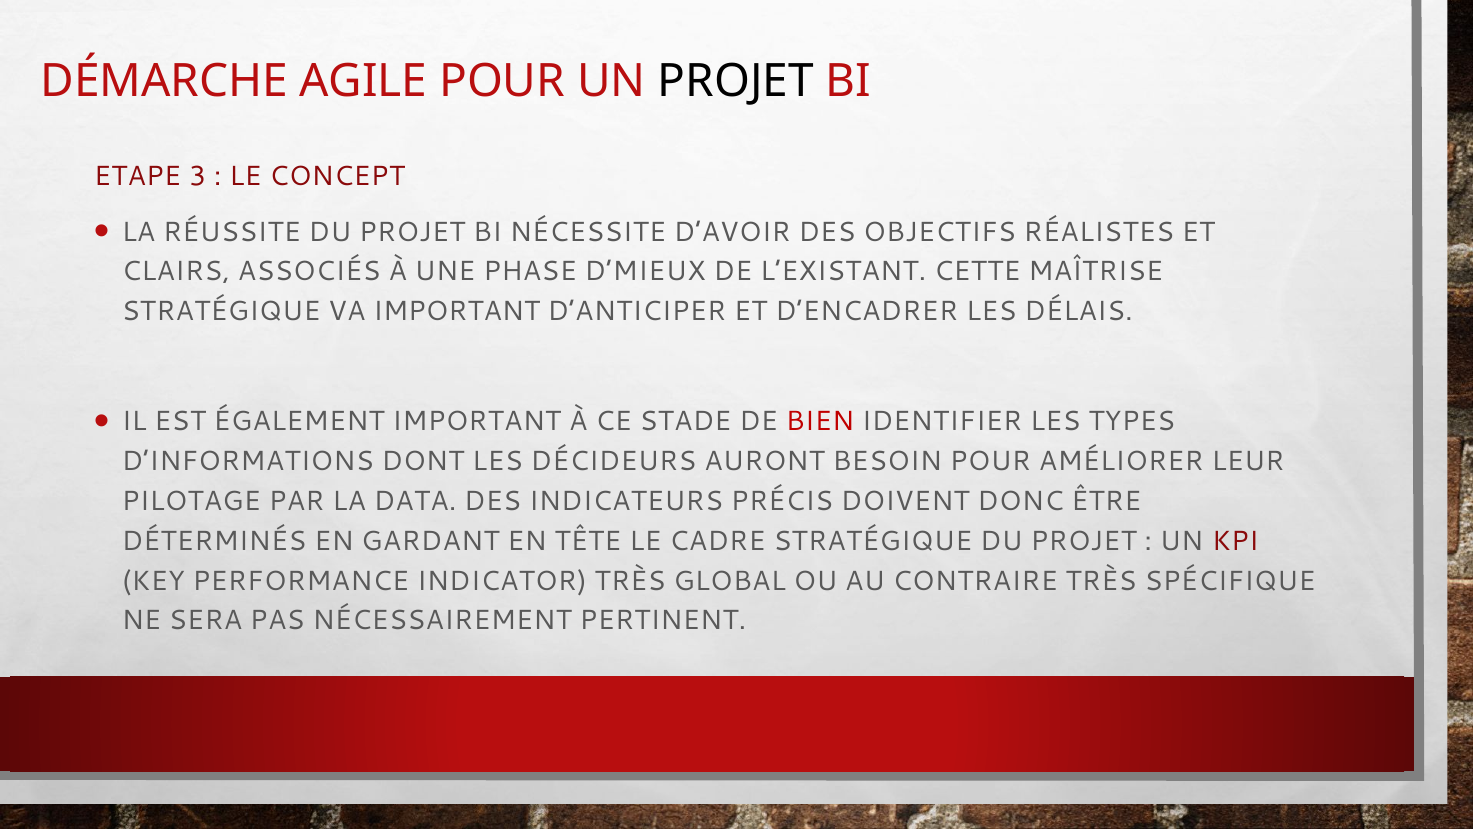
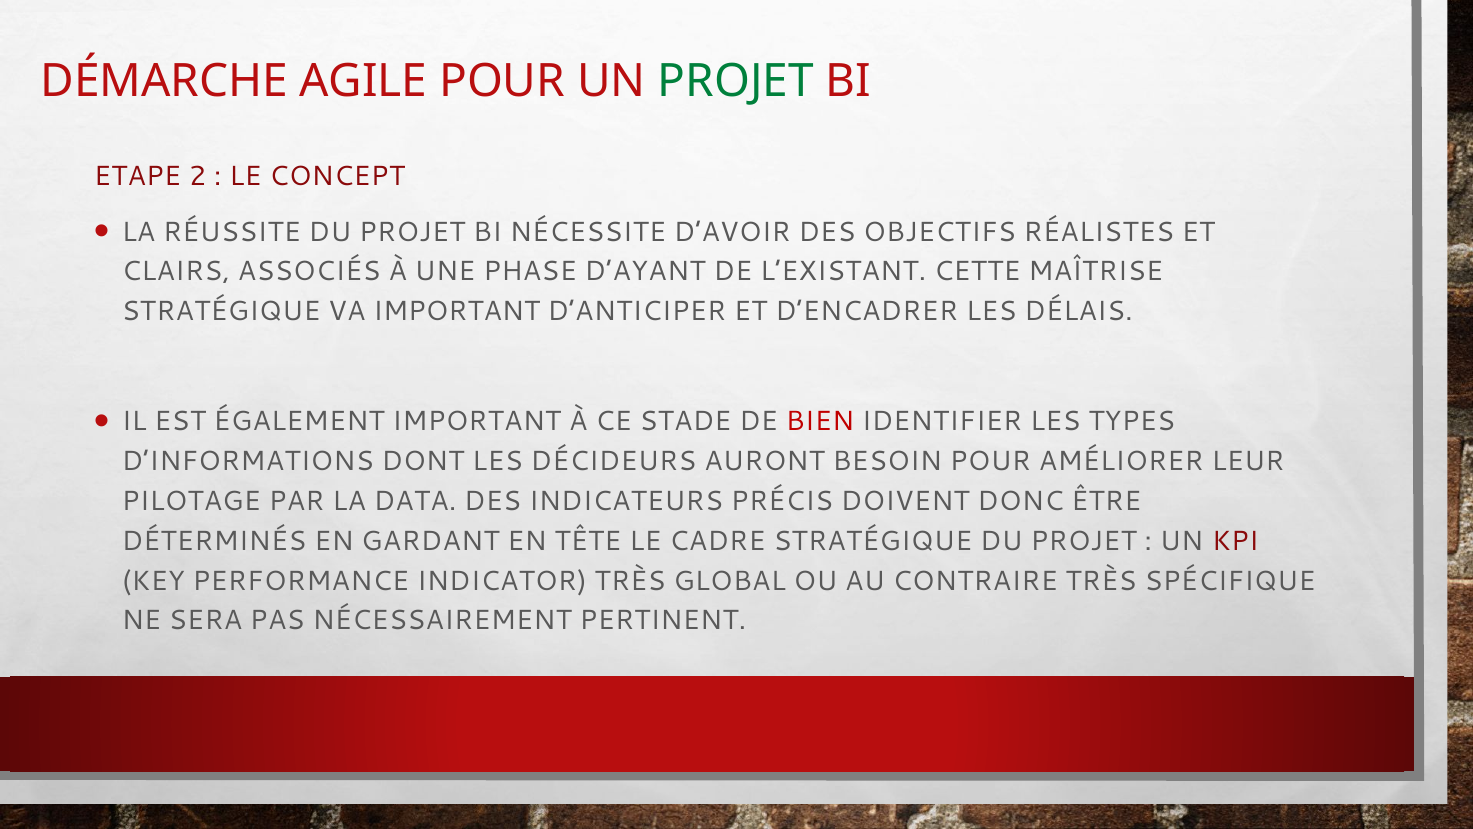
PROJET colour: black -> green (736, 81)
3: 3 -> 2 (198, 177)
D’MIEUX: D’MIEUX -> D’AYANT (645, 272)
